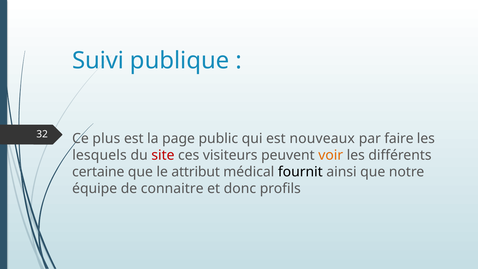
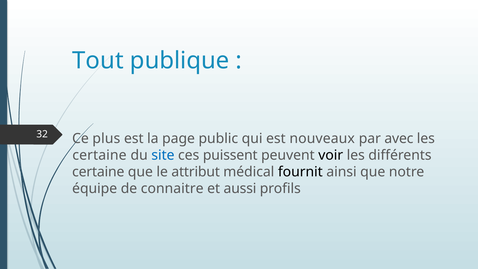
Suivi: Suivi -> Tout (98, 61)
faire: faire -> avec (399, 139)
lesquels: lesquels -> certaine (99, 155)
site colour: red -> blue (163, 155)
visiteurs: visiteurs -> puissent (230, 155)
voir colour: orange -> black (331, 155)
donc: donc -> aussi (240, 189)
